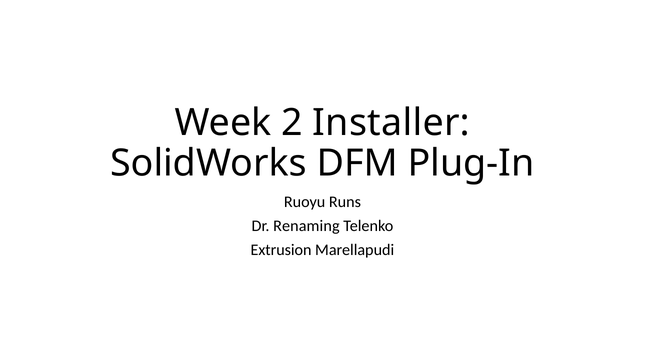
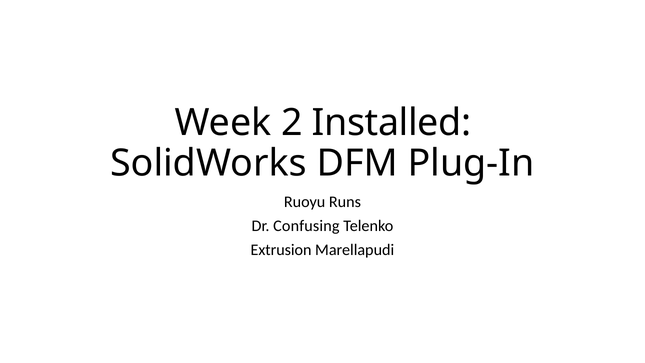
Installer: Installer -> Installed (392, 123)
Renaming: Renaming -> Confusing (306, 226)
